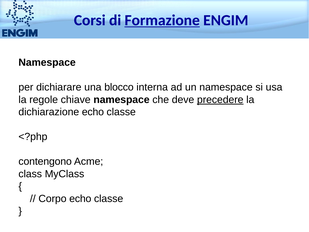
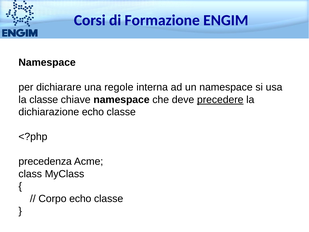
Formazione underline: present -> none (162, 20)
blocco: blocco -> regole (119, 87)
la regole: regole -> classe (44, 100)
contengono: contengono -> precedenza (45, 161)
